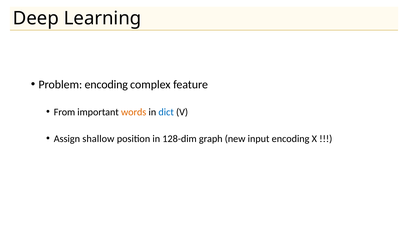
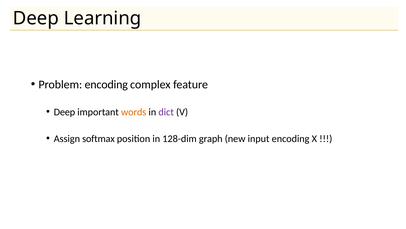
From: From -> Deep (64, 112)
dict colour: blue -> purple (166, 112)
shallow: shallow -> softmax (98, 138)
